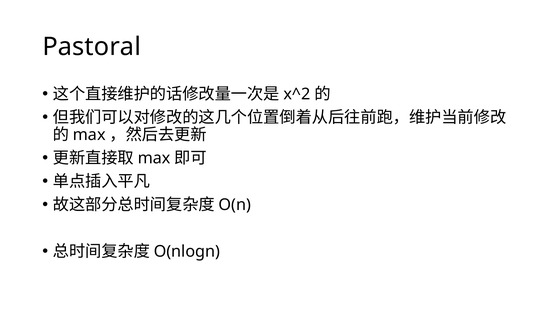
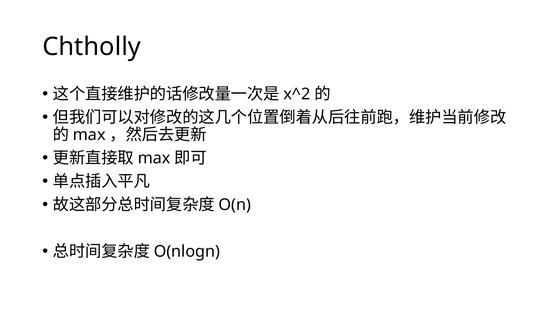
Pastoral: Pastoral -> Chtholly (92, 47)
